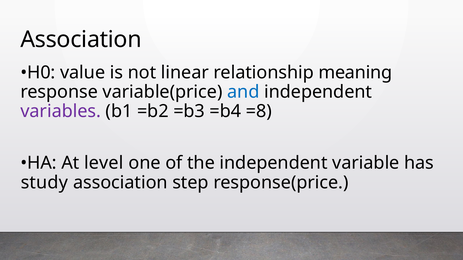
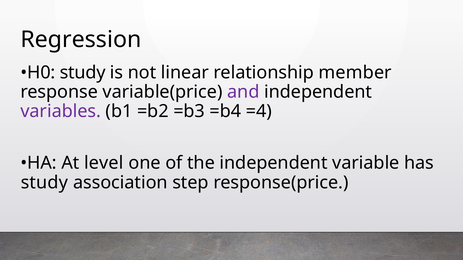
Association: Association -> Regression (81, 40)
H0 value: value -> study (83, 73)
meaning: meaning -> member (355, 73)
and colour: blue -> purple (243, 92)
=8: =8 -> =4 (259, 112)
